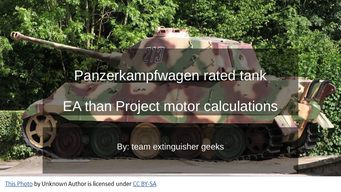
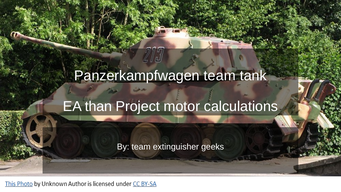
Panzerkampfwagen rated: rated -> team (220, 76)
